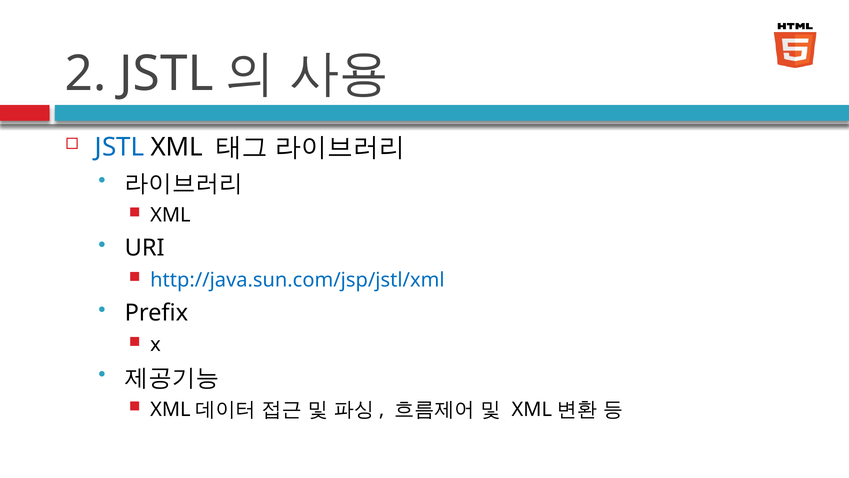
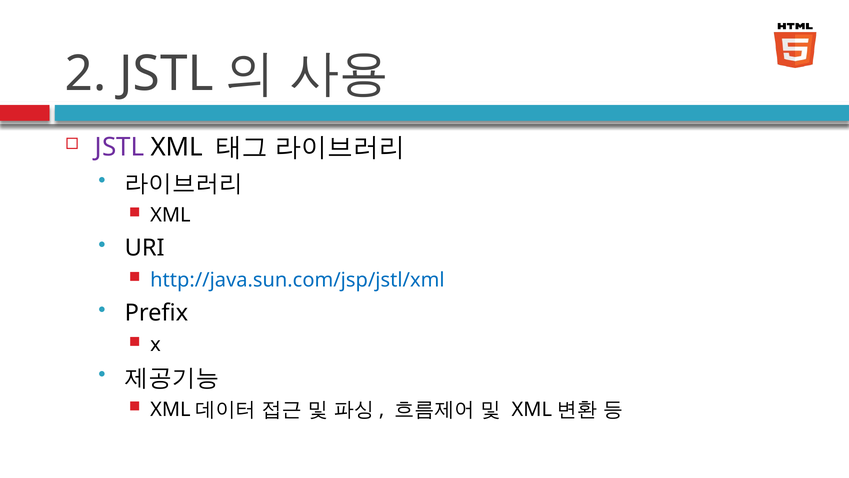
JSTL colour: blue -> purple (120, 147)
